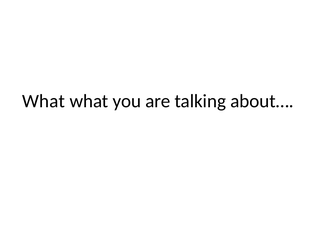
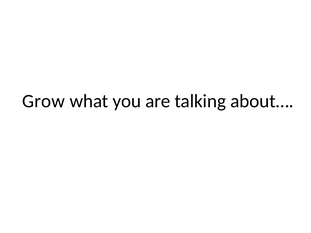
What: What -> Grow (44, 101)
